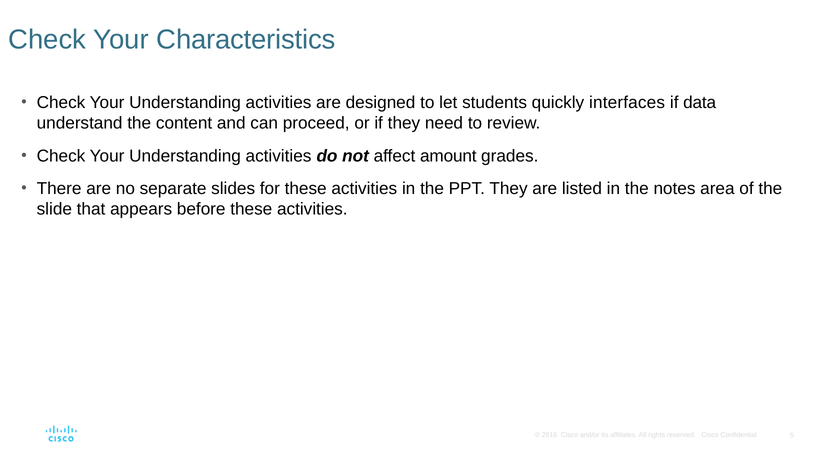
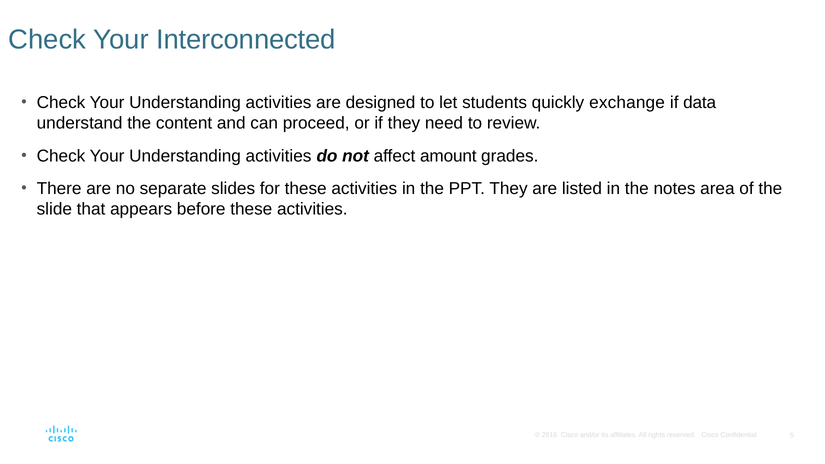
Characteristics: Characteristics -> Interconnected (246, 40)
interfaces: interfaces -> exchange (627, 103)
